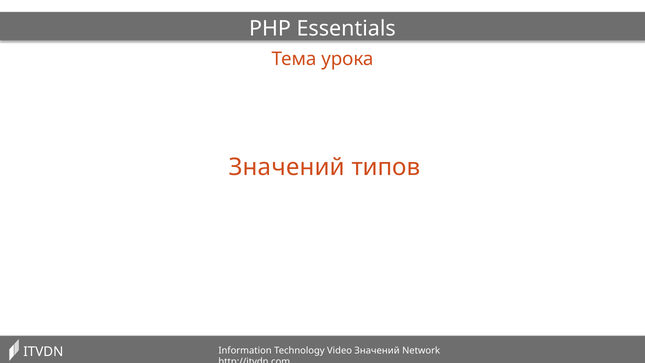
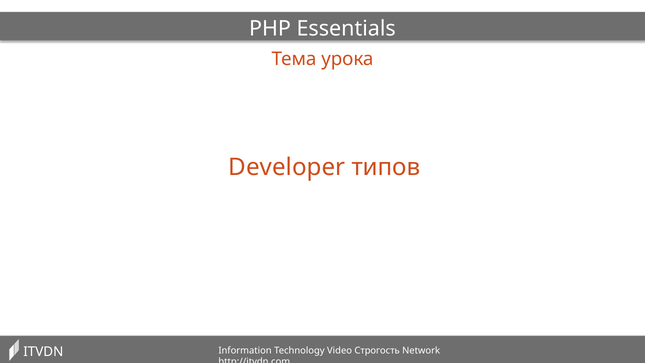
Значений: Значений -> Developer (287, 167)
Video Значений: Значений -> Строгость (377, 350)
